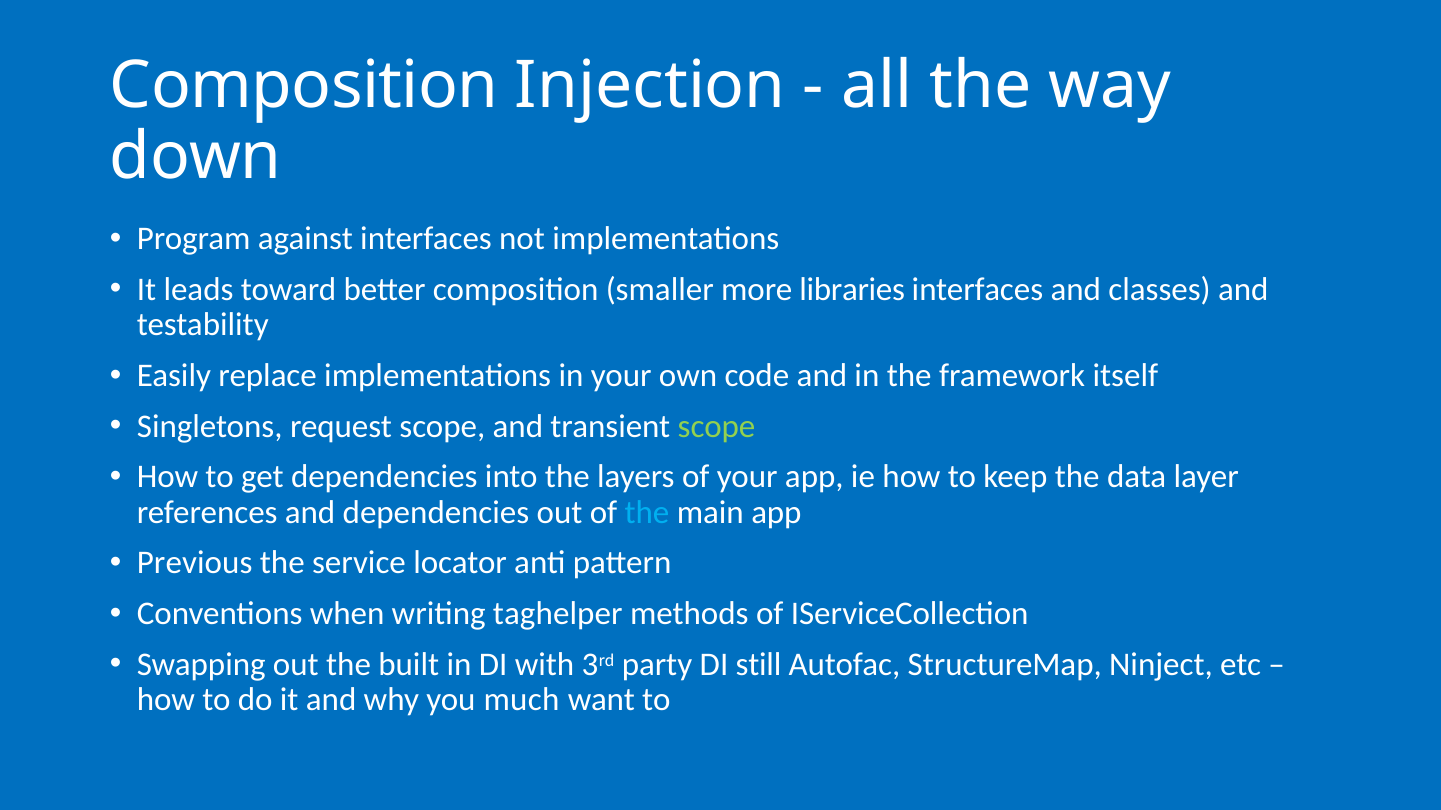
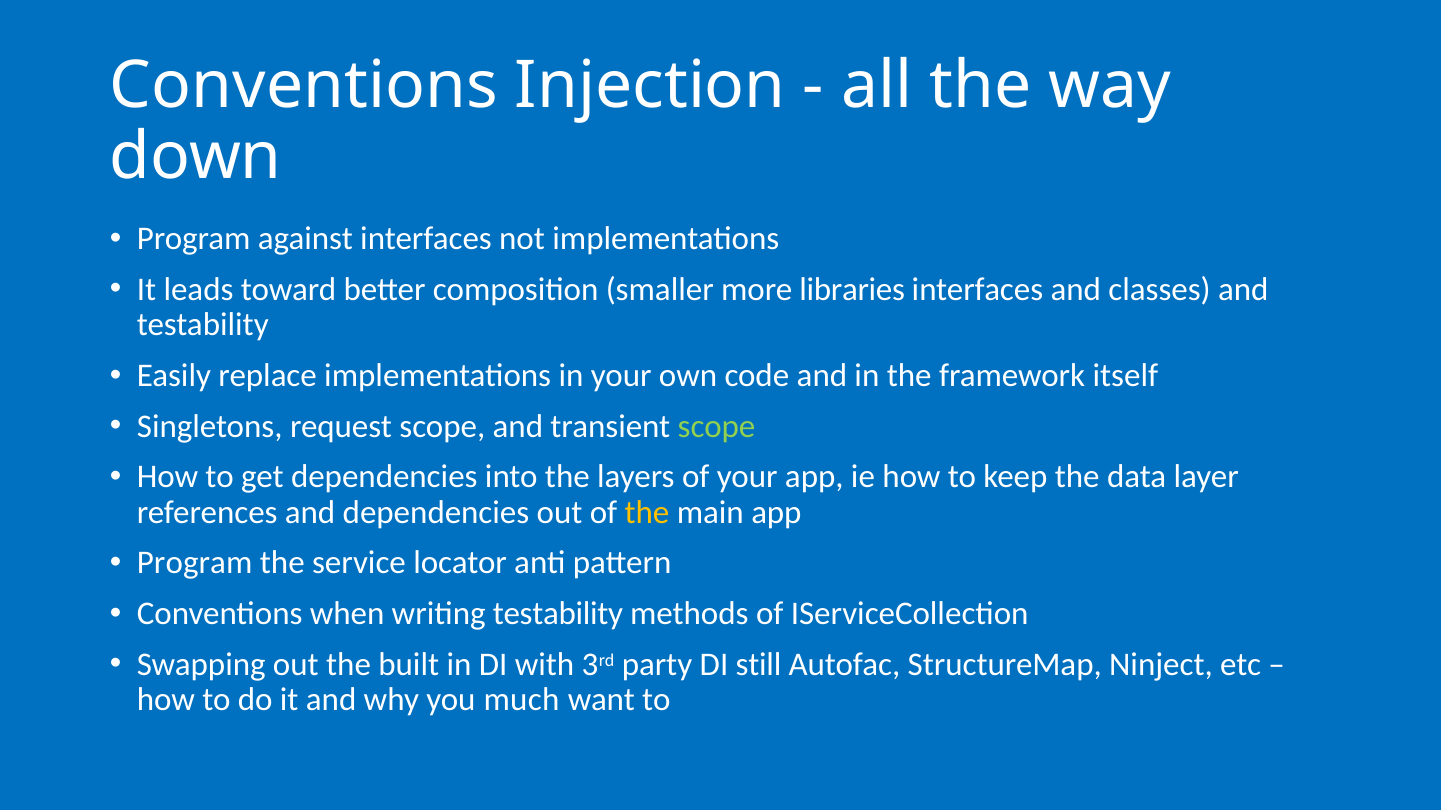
Composition: Composition -> Conventions (304, 85)
the colour: light blue -> yellow (647, 513)
Previous: Previous -> Program (195, 563)
writing taghelper: taghelper -> testability (558, 614)
